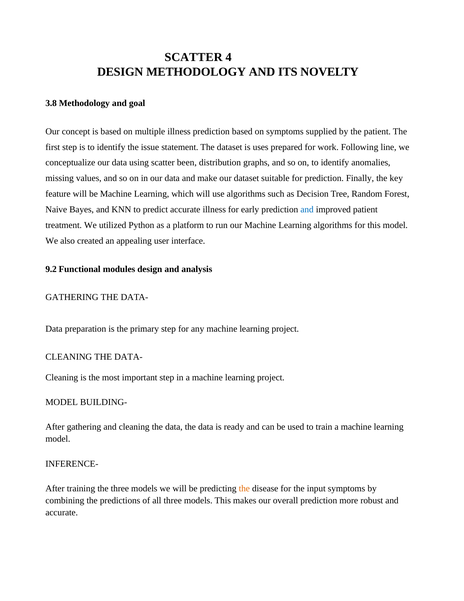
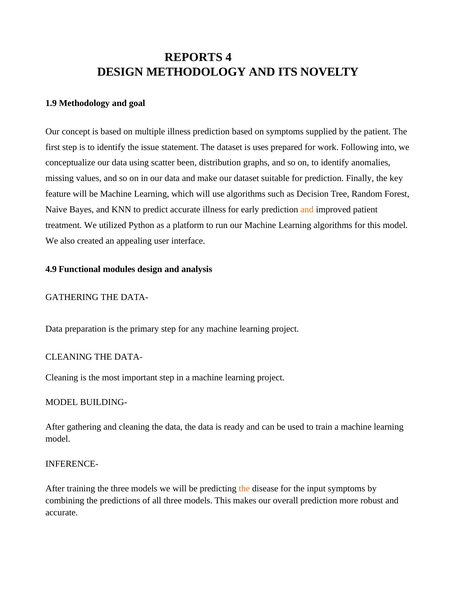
SCATTER: SCATTER -> REPORTS (194, 57)
3.8: 3.8 -> 1.9 (51, 103)
line: line -> into (389, 147)
and colour: blue -> orange (307, 209)
9.2: 9.2 -> 4.9 (51, 269)
